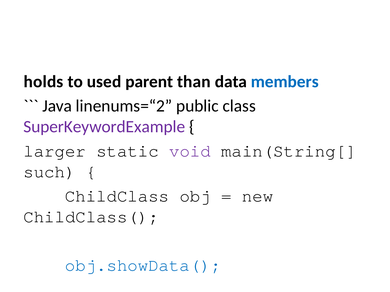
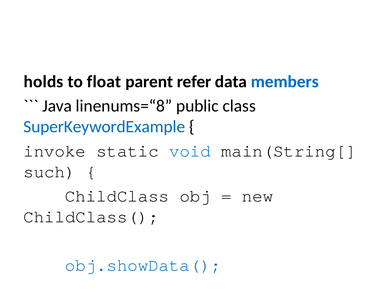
to used: used -> float (104, 82)
parent than: than -> refer (194, 82)
linenums=“2: linenums=“2 -> linenums=“8 (124, 106)
SuperKeywordExample colour: purple -> blue (104, 127)
larger: larger -> invoke (55, 151)
void colour: purple -> blue (190, 151)
